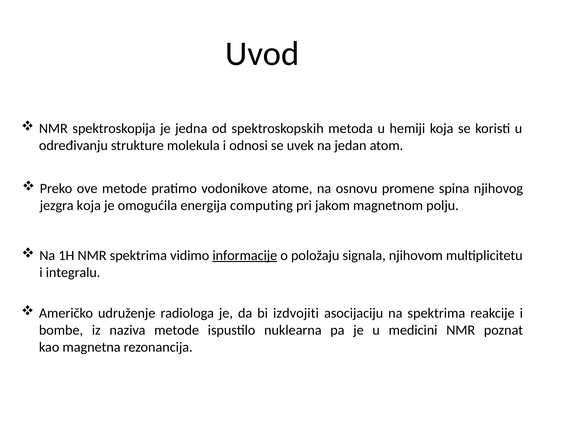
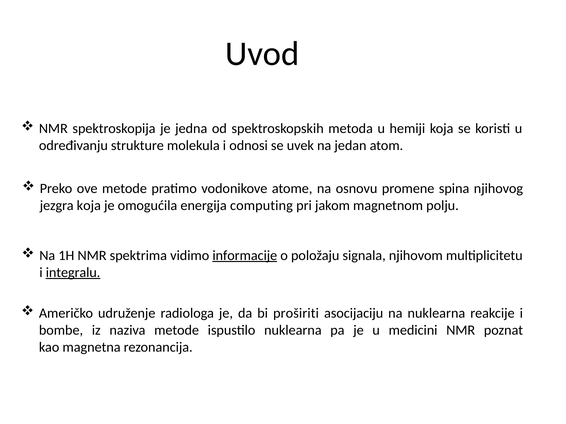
integralu underline: none -> present (73, 273)
izdvojiti: izdvojiti -> proširiti (296, 314)
na spektrima: spektrima -> nuklearna (436, 314)
